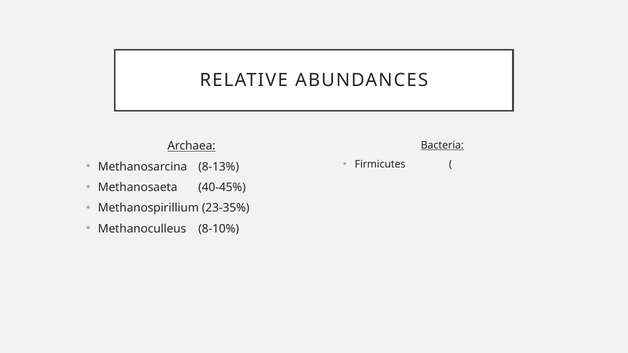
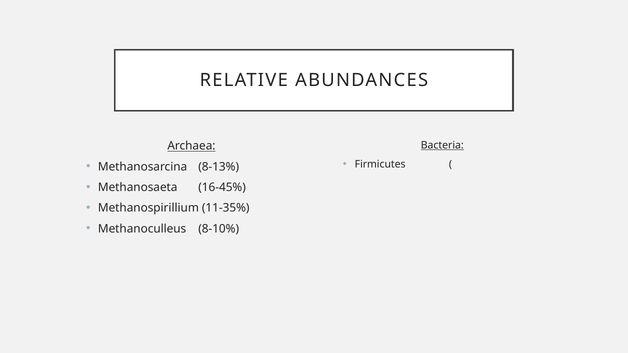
40-45%: 40-45% -> 16-45% (222, 187)
23-35%: 23-35% -> 11-35% (226, 208)
